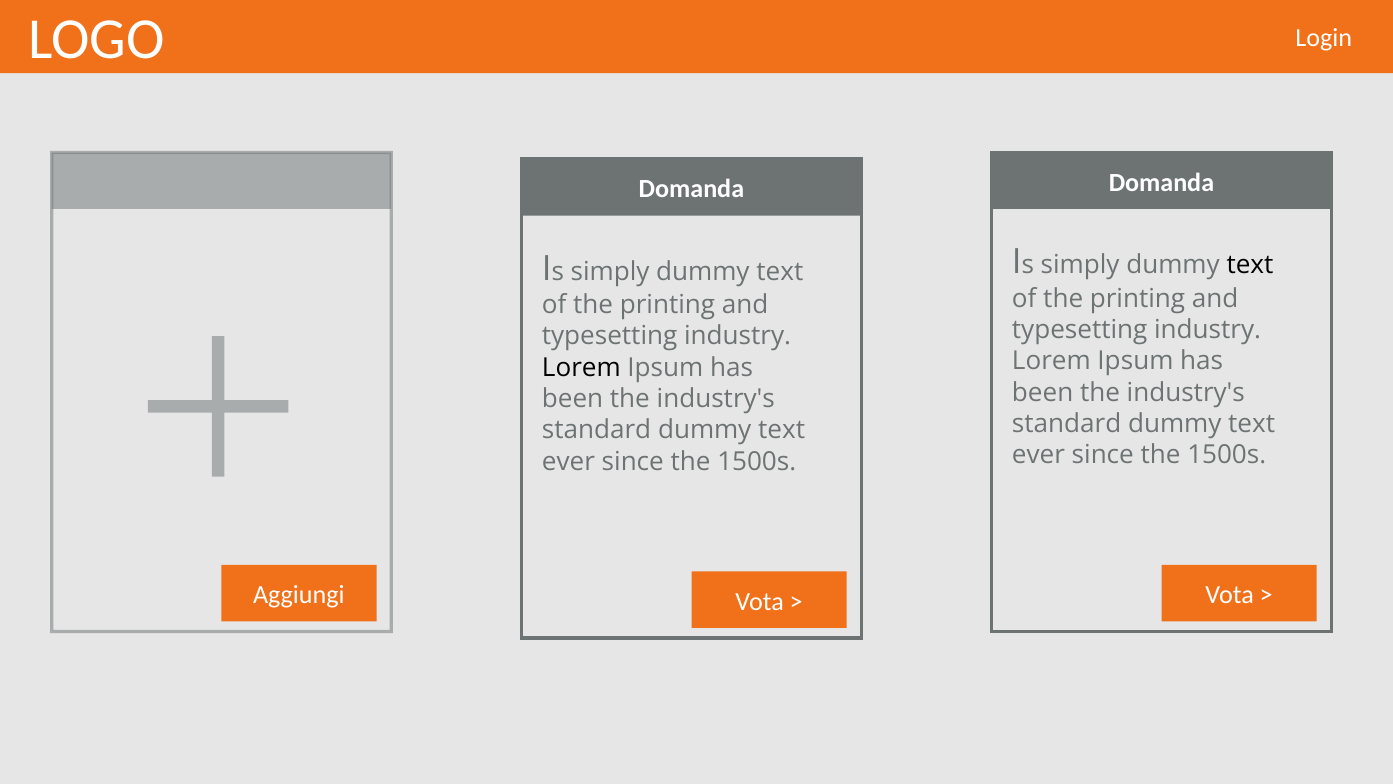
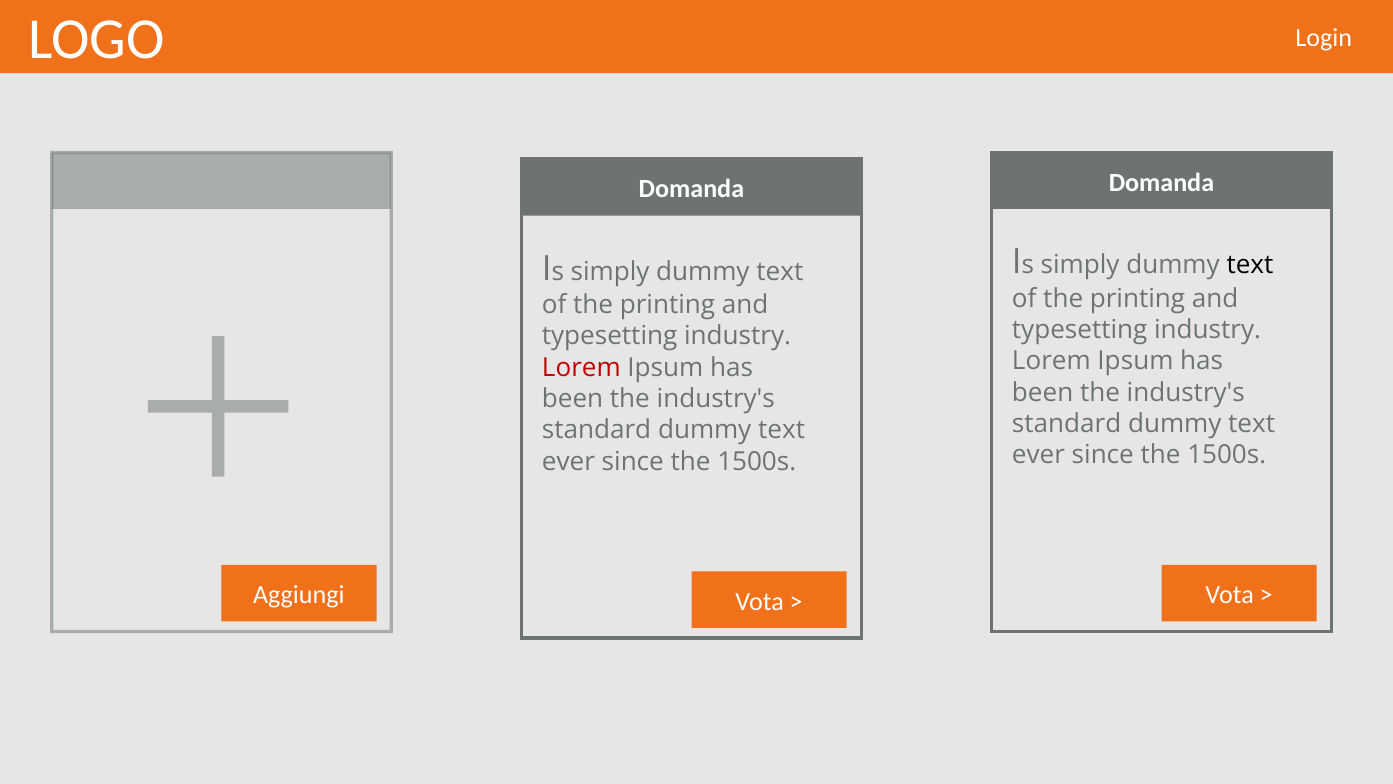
Lorem colour: black -> red (581, 367)
